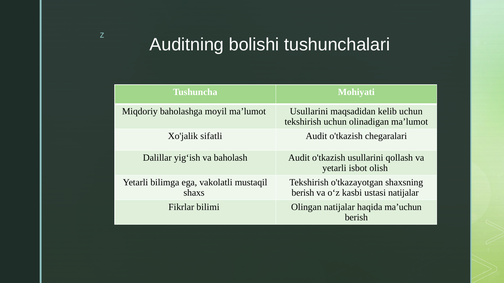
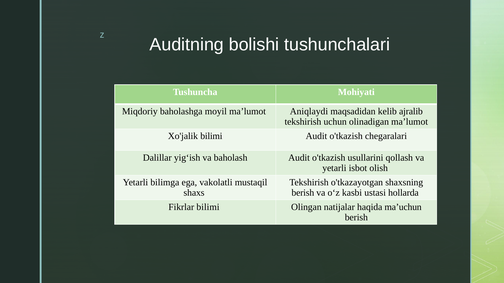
ma’lumot Usullarini: Usullarini -> Aniqlaydi (309, 112)
kelib uchun: uchun -> ajralib (411, 112)
Xo'jalik sifatli: sifatli -> bilimi (211, 136)
ustasi natijalar: natijalar -> hollarda (403, 193)
